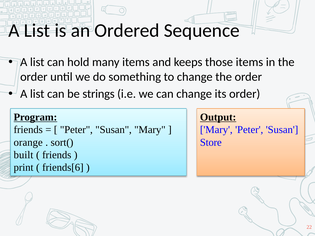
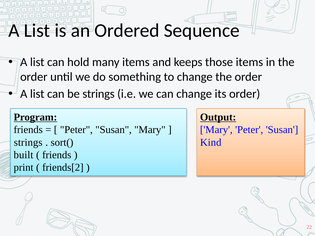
orange: orange -> strings (28, 142)
Store: Store -> Kind (211, 142)
friends[6: friends[6 -> friends[2 (63, 168)
